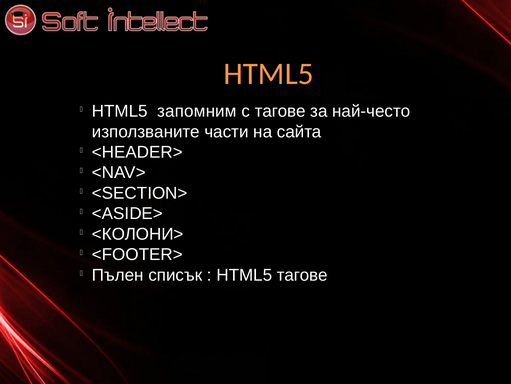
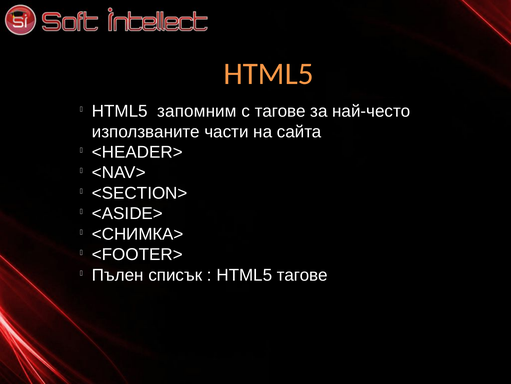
<КОЛОНИ>: <КОЛОНИ> -> <СНИМКА> (138, 234)
